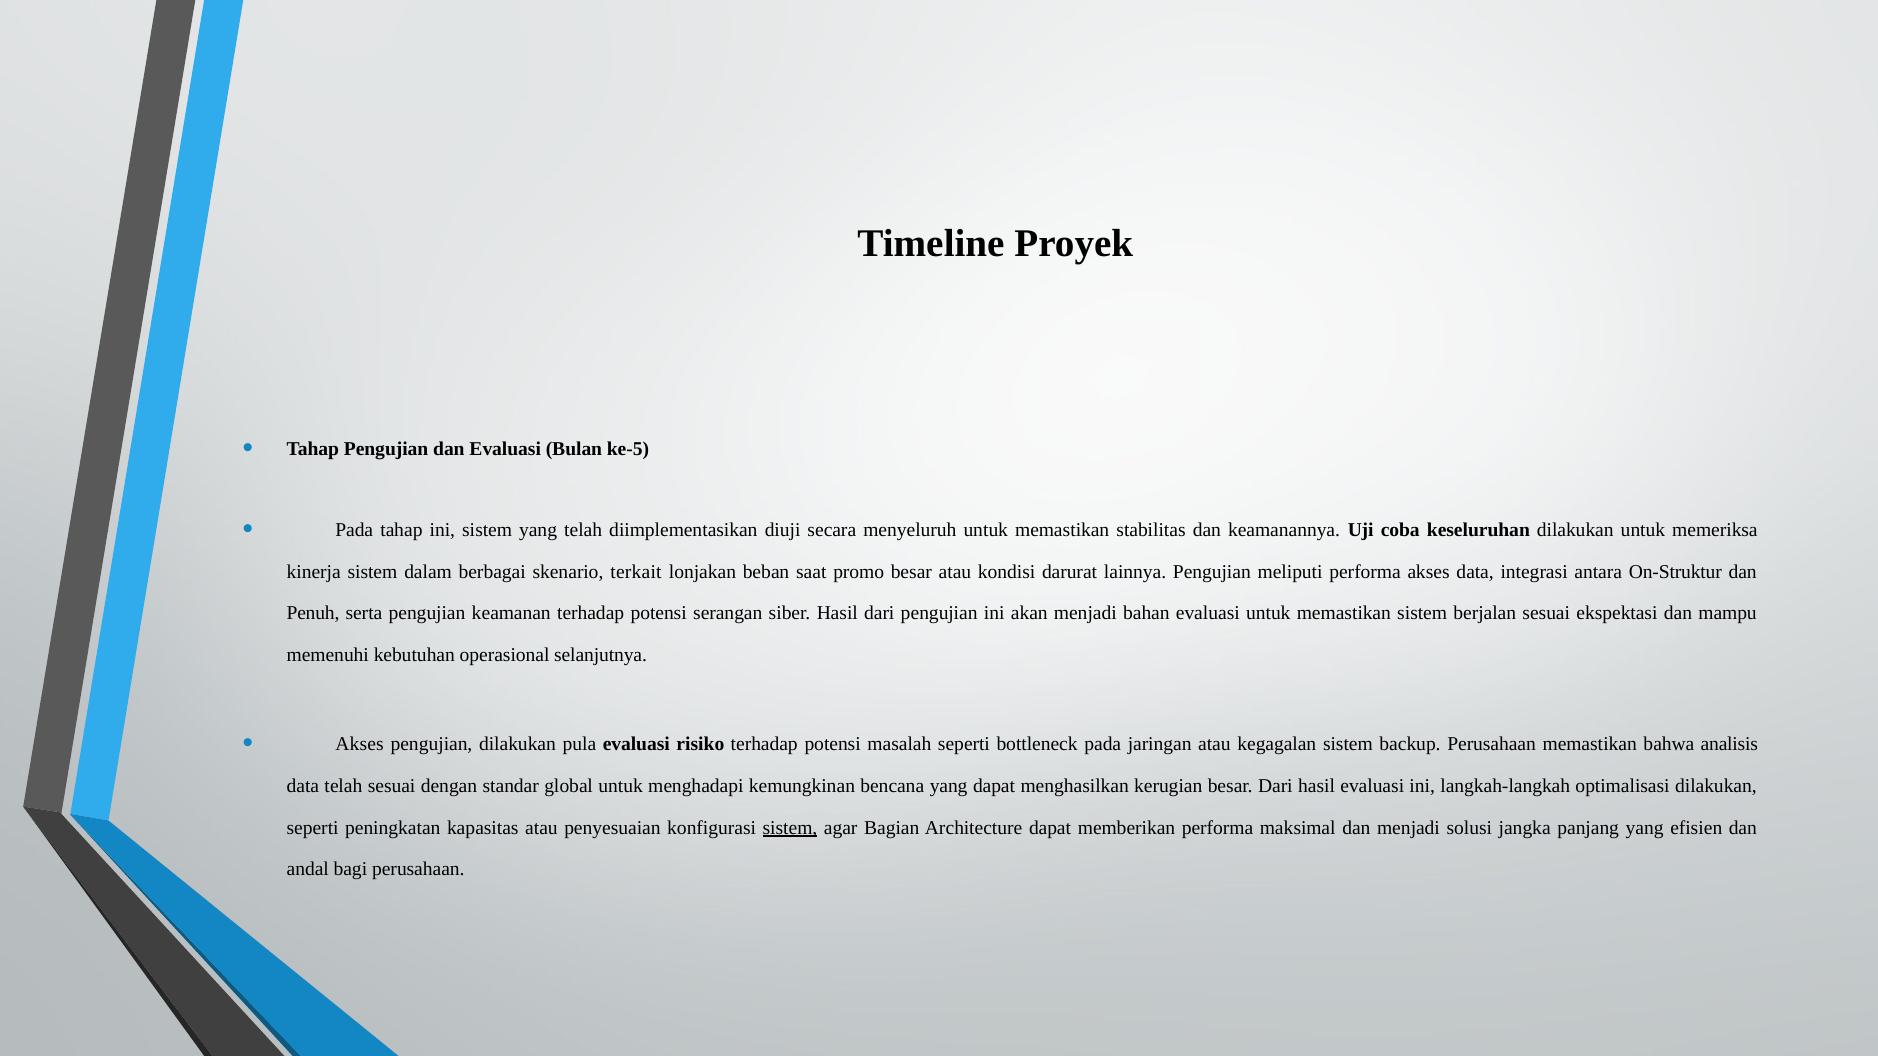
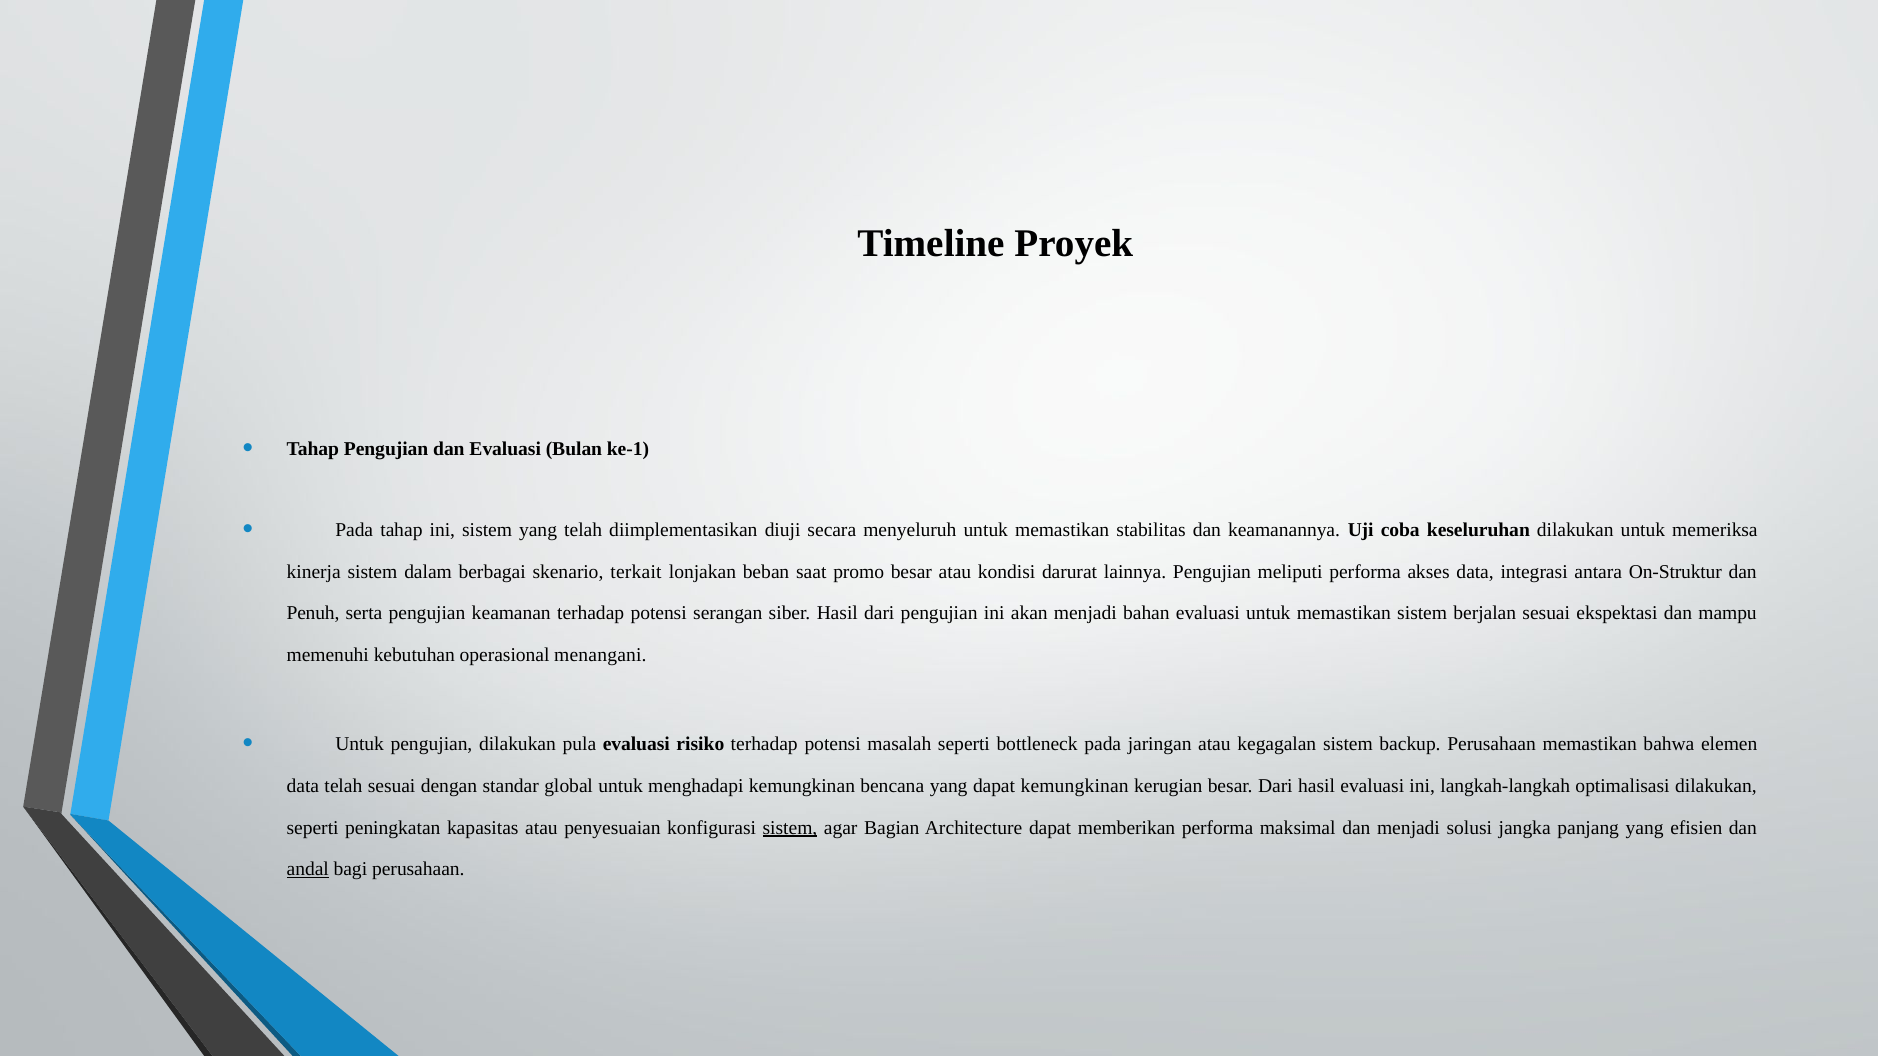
ke-5: ke-5 -> ke-1 (628, 449)
selanjutnya: selanjutnya -> menangani (600, 656)
Akses: Akses -> Untuk (360, 744)
analisis: analisis -> elemen (1729, 744)
dapat menghasilkan: menghasilkan -> kemungkinan (1075, 786)
andal underline: none -> present (308, 870)
